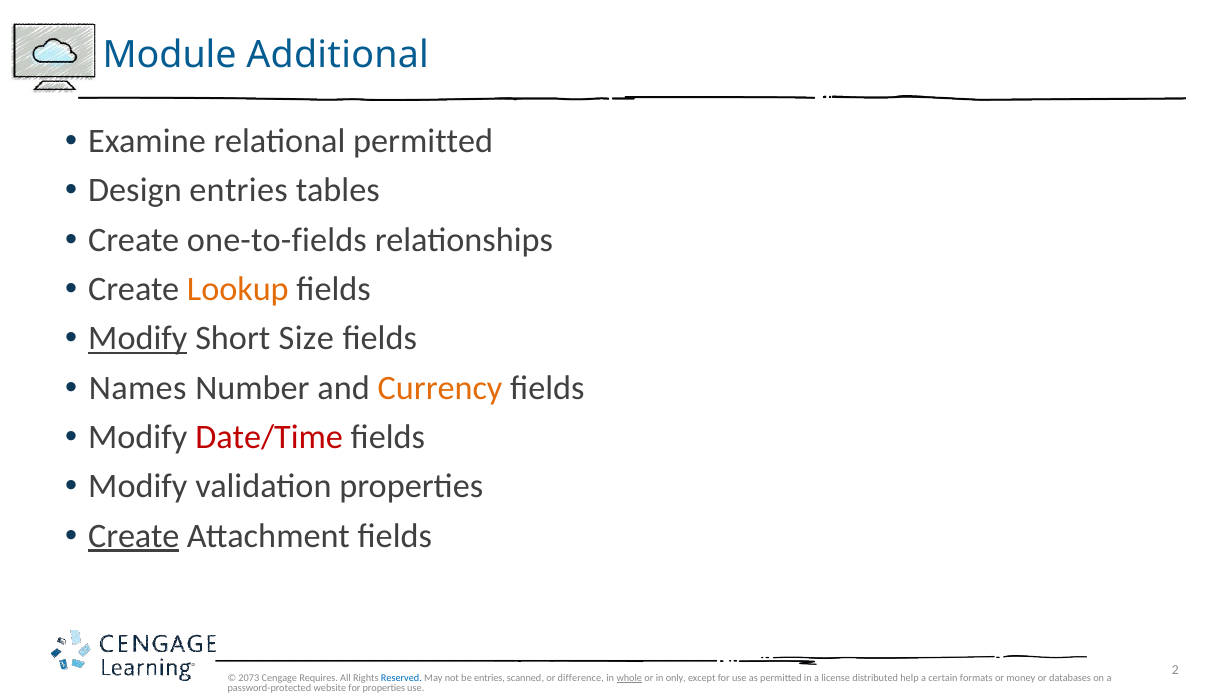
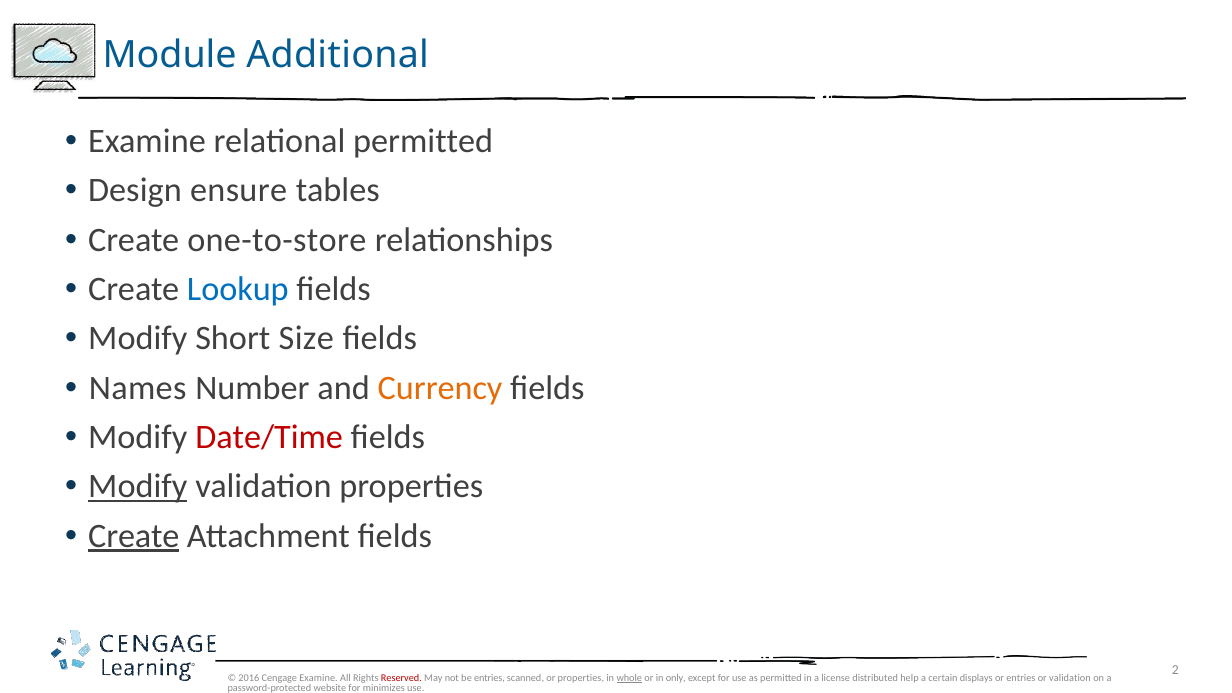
Design entries: entries -> ensure (239, 190)
one-to-fields: one-to-fields -> one-to-store (277, 240)
Lookup colour: orange -> blue (238, 289)
Modify underline: present -> none (138, 338)
Modify underline: none -> present (138, 486)
2073: 2073 -> 2016 (249, 678)
Cengage Requires: Requires -> Examine (319, 678)
Reserved colour: blue -> red (401, 678)
or difference: difference -> properties (581, 678)
formats: formats -> displays (976, 678)
or money: money -> entries (1021, 678)
or databases: databases -> validation (1070, 678)
for properties: properties -> minimizes (384, 688)
